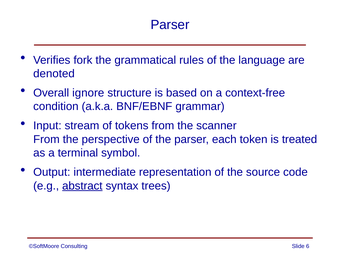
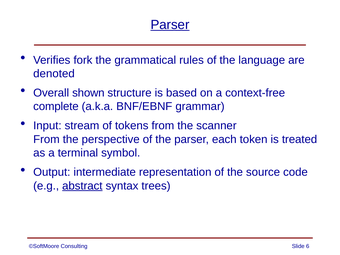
Parser underline: none -> present (170, 25)
ignore: ignore -> shown (88, 93)
condition: condition -> complete (56, 106)
